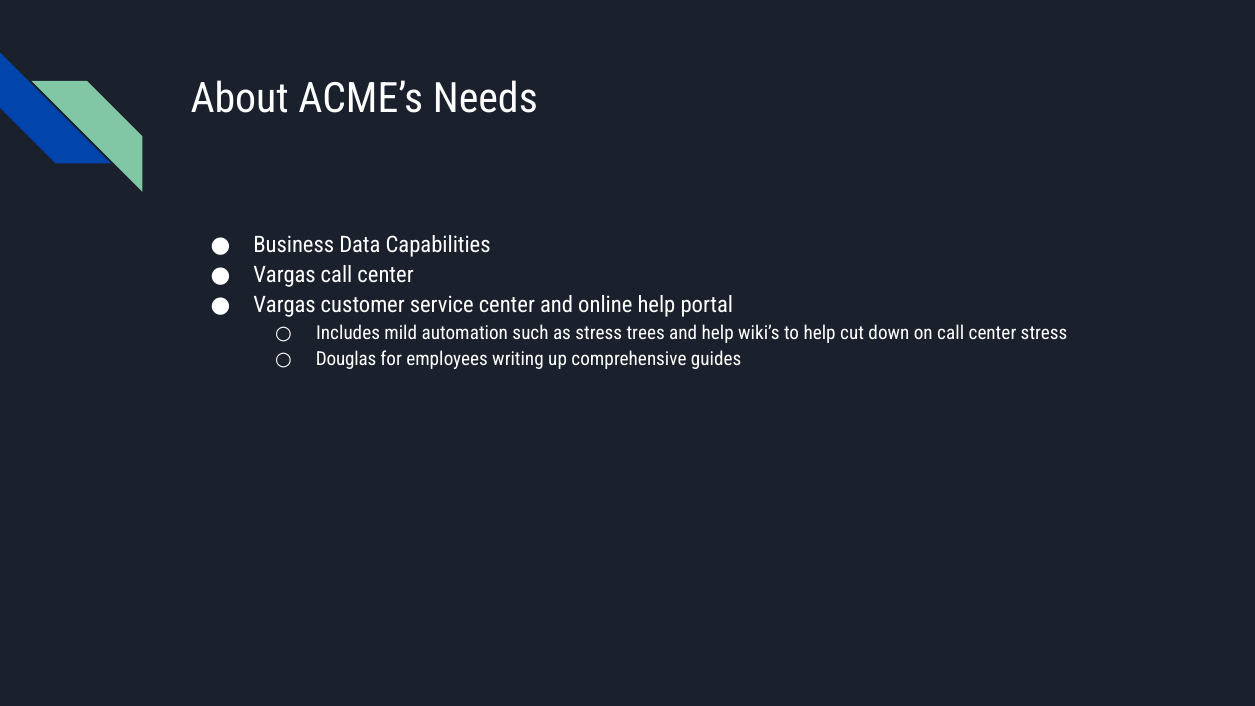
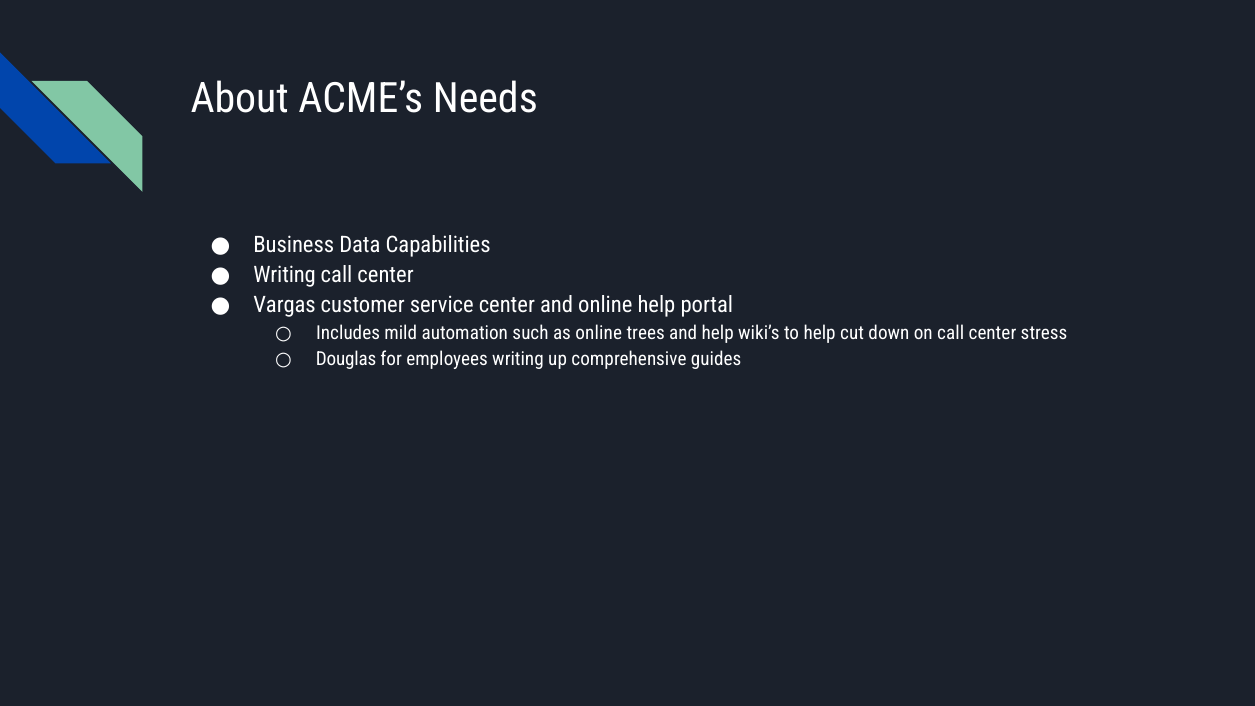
Vargas: Vargas -> Writing (285, 275)
as stress: stress -> online (599, 333)
